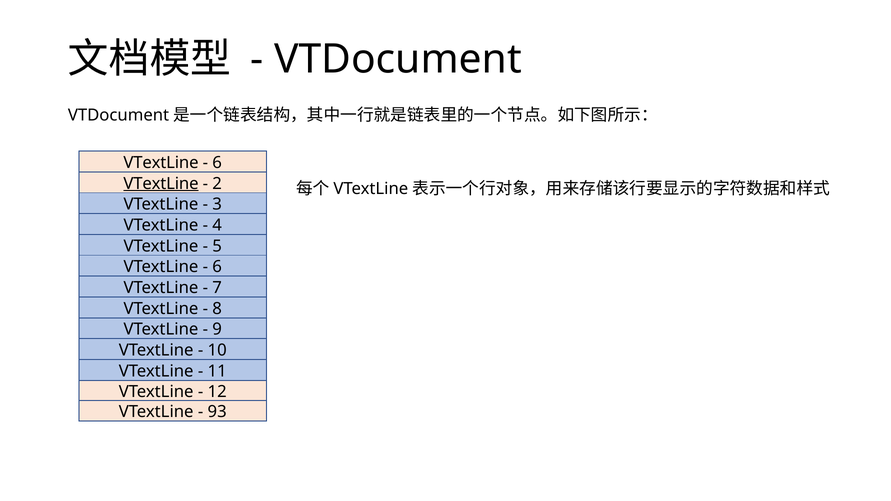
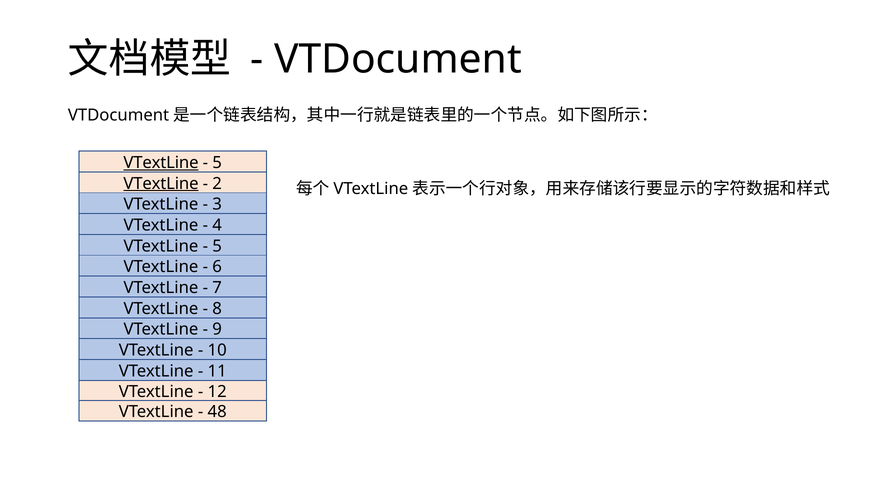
VTextLine underline: none -> present (161, 163)
6: 6 -> 5 (217, 163)
93: 93 -> 48 (217, 412)
